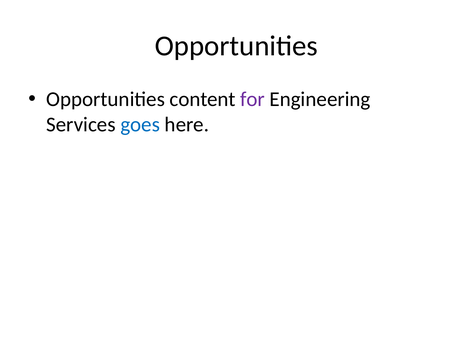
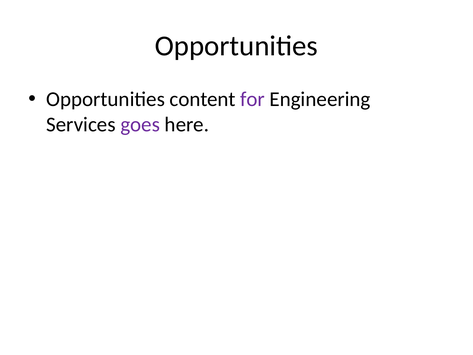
goes colour: blue -> purple (140, 124)
